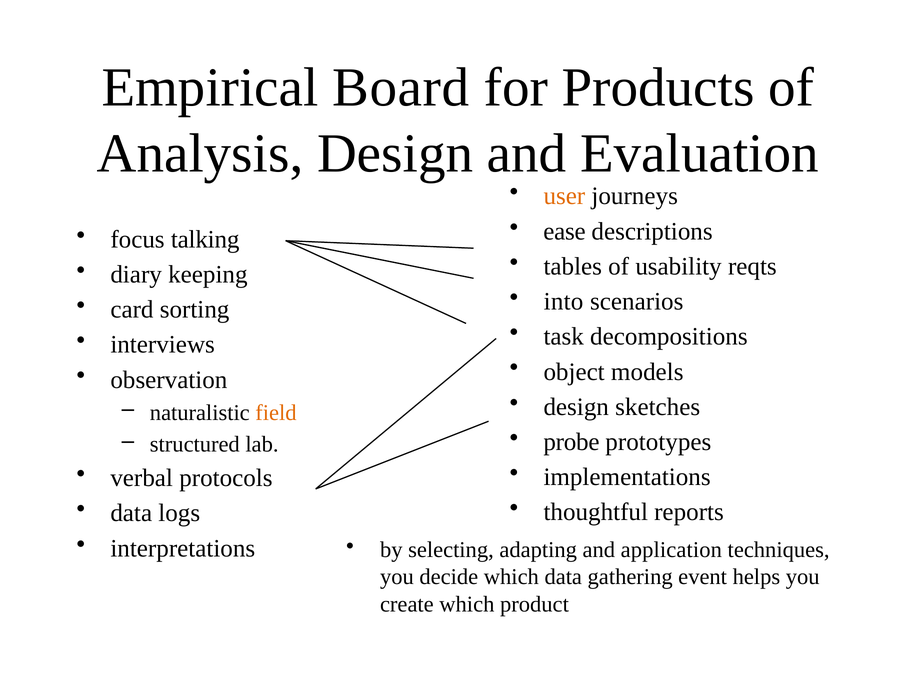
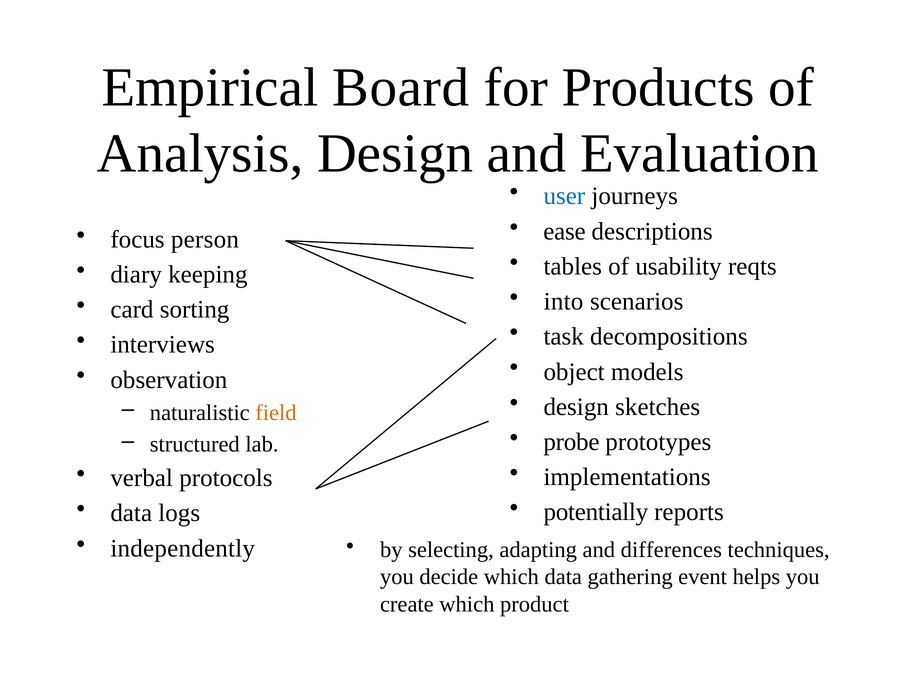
user colour: orange -> blue (564, 196)
talking: talking -> person (205, 239)
thoughtful: thoughtful -> potentially (596, 512)
interpretations: interpretations -> independently (183, 548)
application: application -> differences (671, 550)
